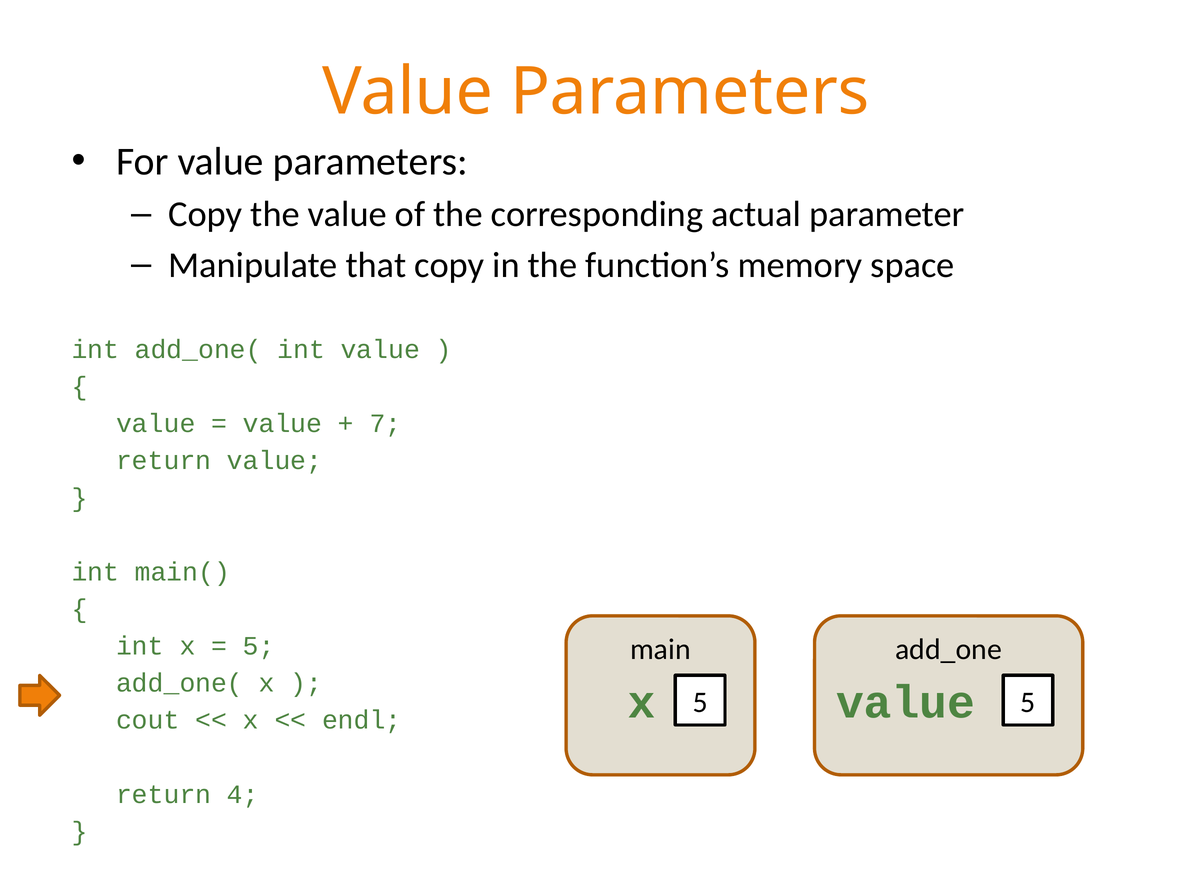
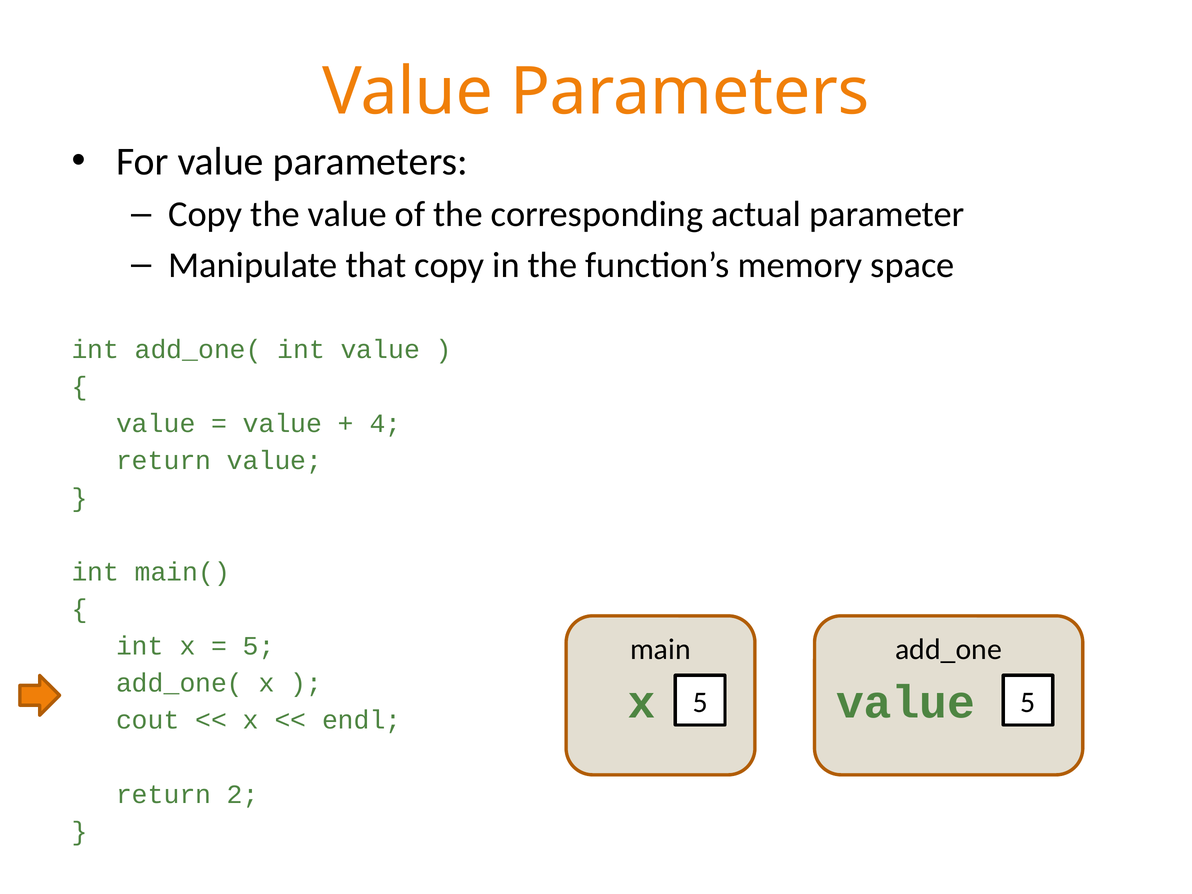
7: 7 -> 4 (385, 424)
4: 4 -> 2 (243, 794)
